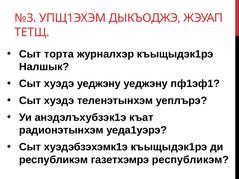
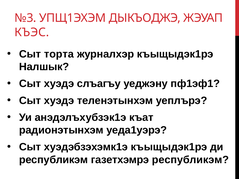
ТЕТЩ: ТЕТЩ -> КЪЭС (32, 32)
хуэдэ уеджэну: уеджэну -> слъагъу (99, 84)
